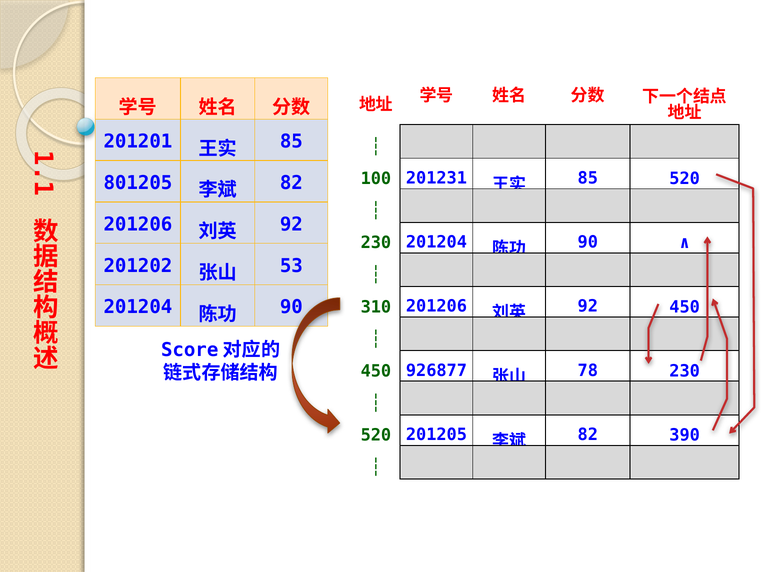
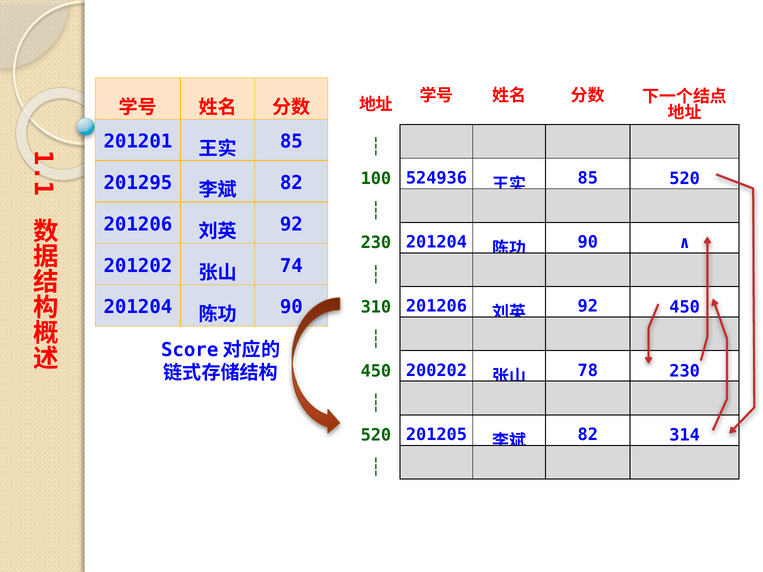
201231: 201231 -> 524936 (436, 178)
801205: 801205 -> 201295 (138, 183)
53: 53 -> 74 (291, 266)
926877: 926877 -> 200202 (436, 371)
390: 390 -> 314 (685, 435)
